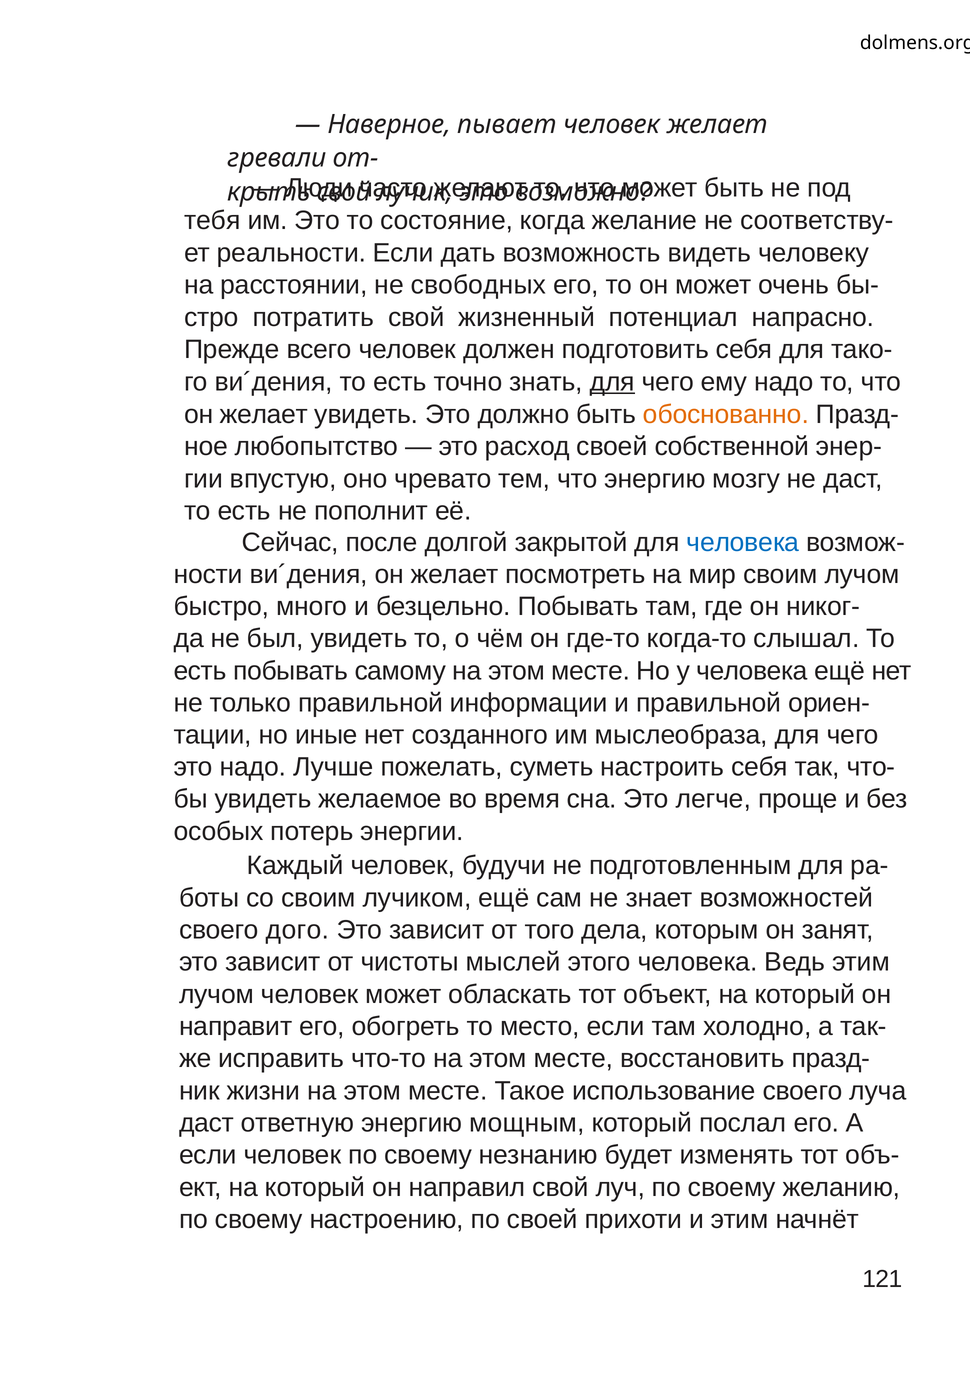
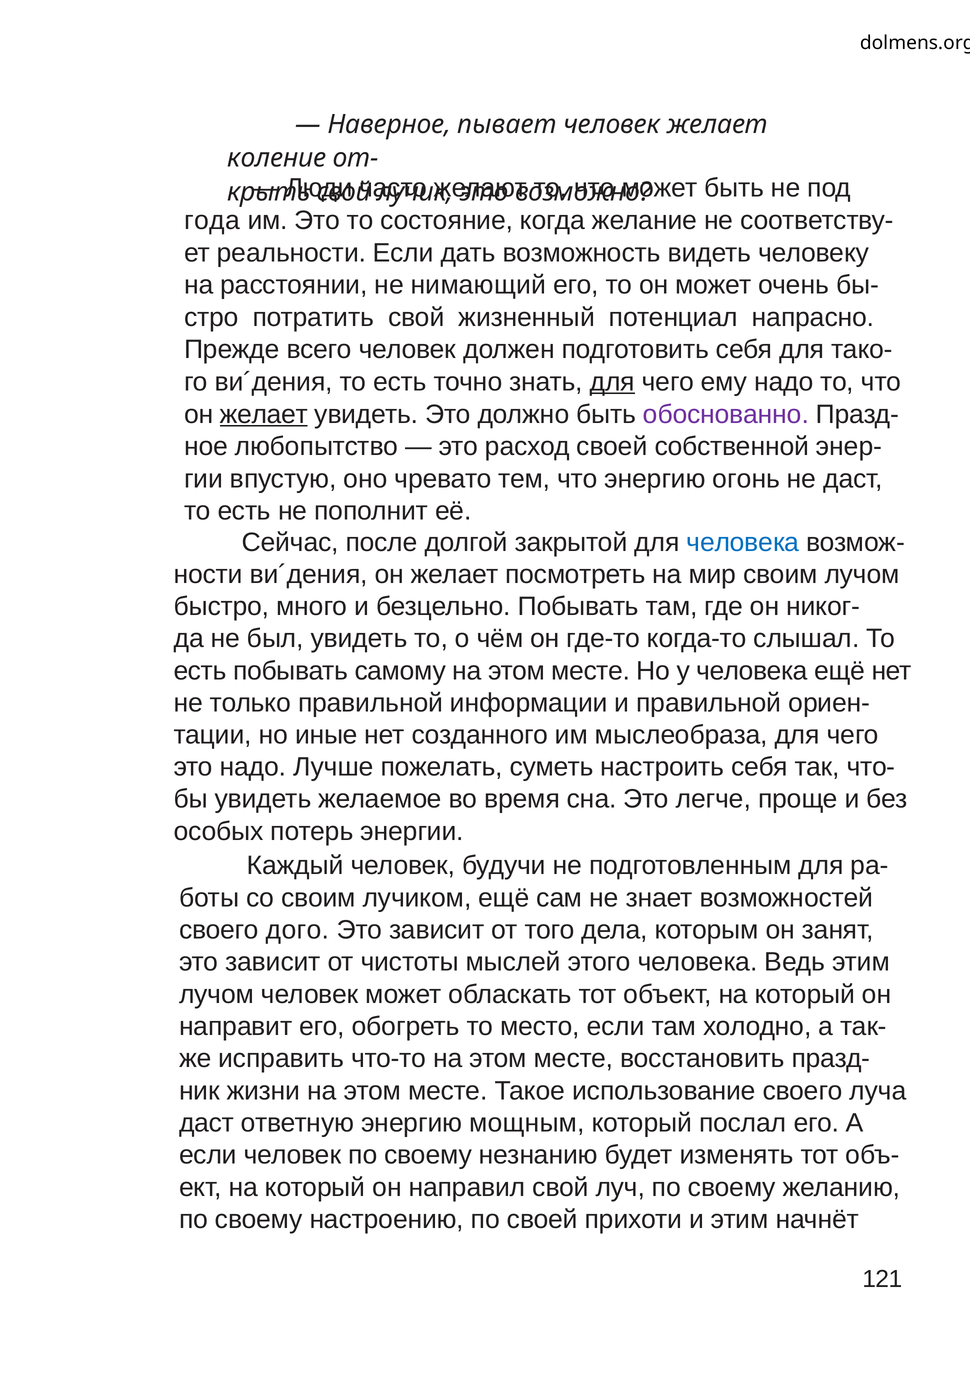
гревали: гревали -> коление (277, 158)
тебя: тебя -> года (212, 220)
свободных: свободных -> нимающий (478, 285)
желает underline: none -> present (264, 414)
обоснованно colour: orange -> purple (726, 414)
мозгу: мозгу -> огонь (746, 479)
